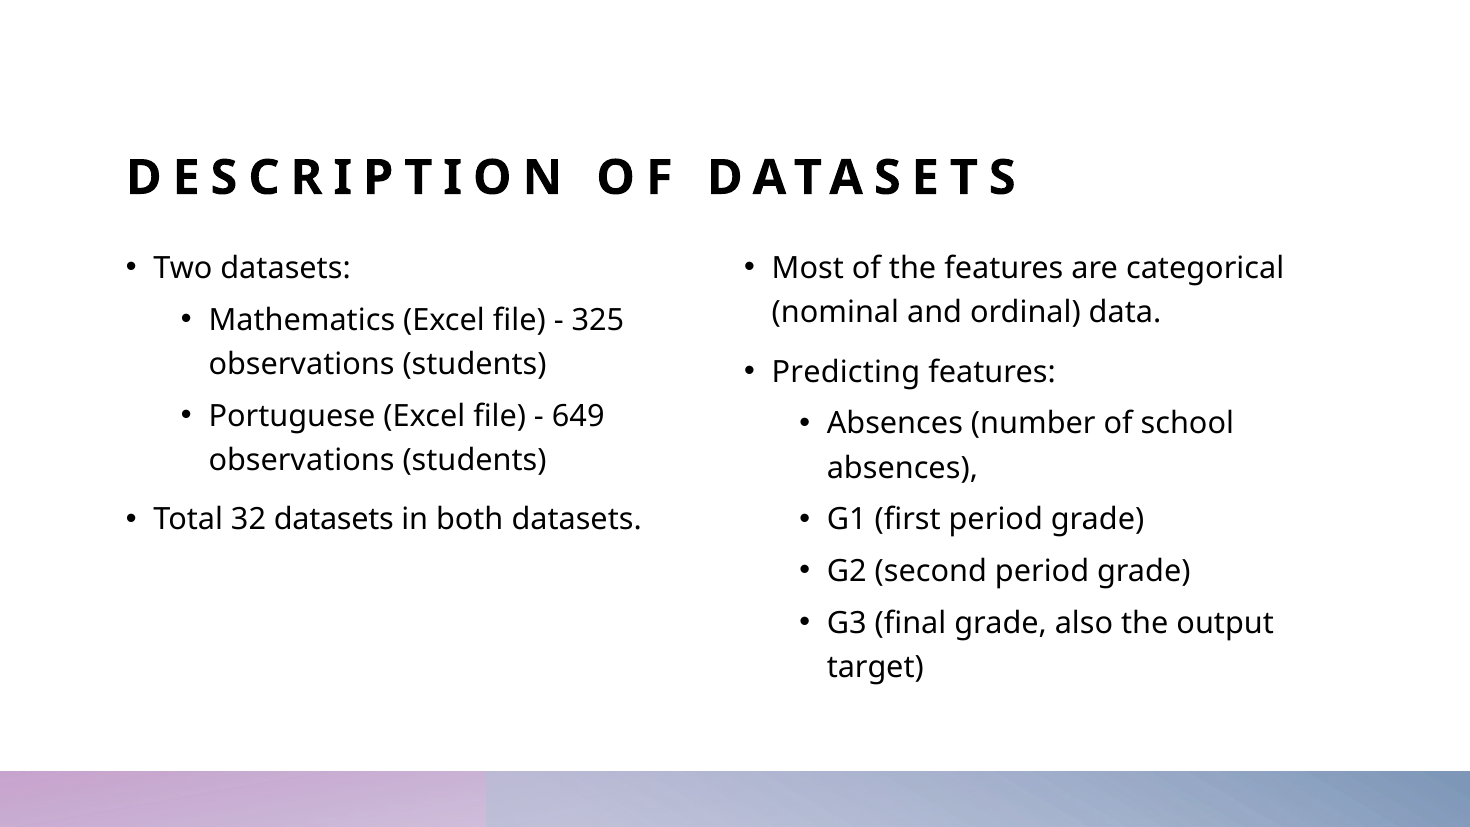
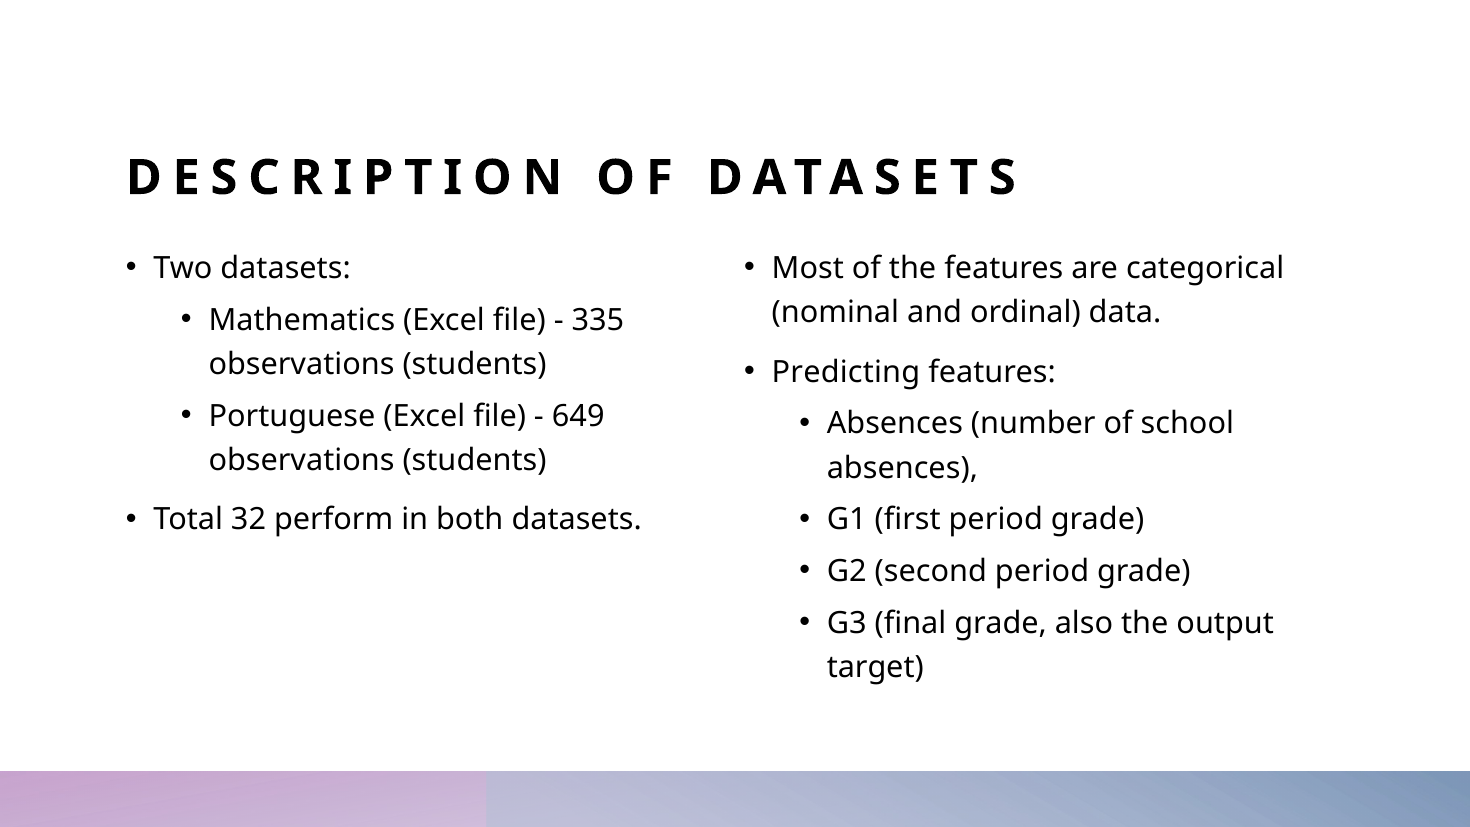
325: 325 -> 335 (598, 320)
32 datasets: datasets -> perform (334, 520)
